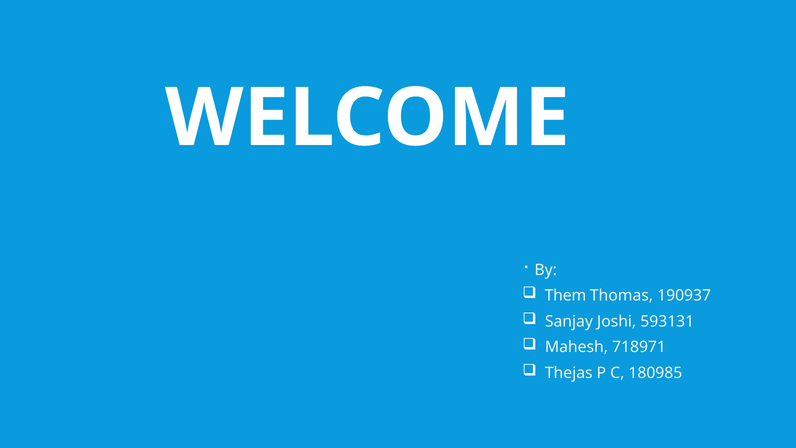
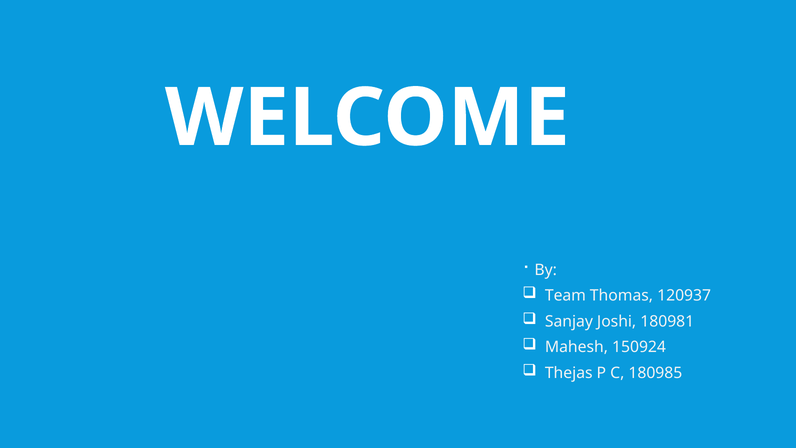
Them: Them -> Team (565, 296)
190937: 190937 -> 120937 (684, 296)
593131: 593131 -> 180981 (667, 321)
718971: 718971 -> 150924 (639, 347)
